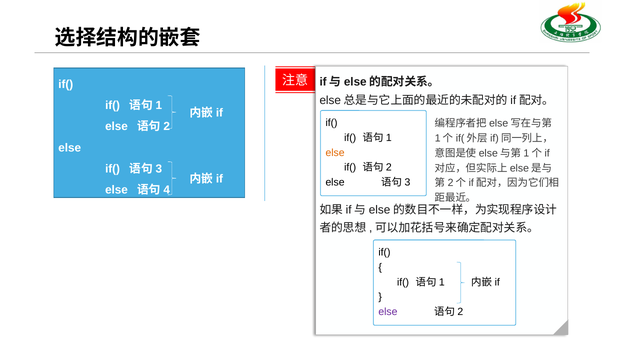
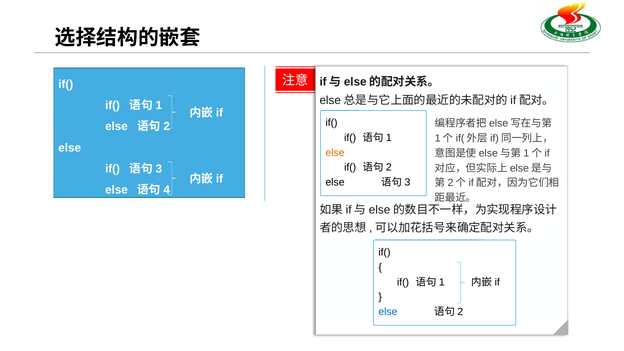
else colour: purple -> blue (388, 312)
